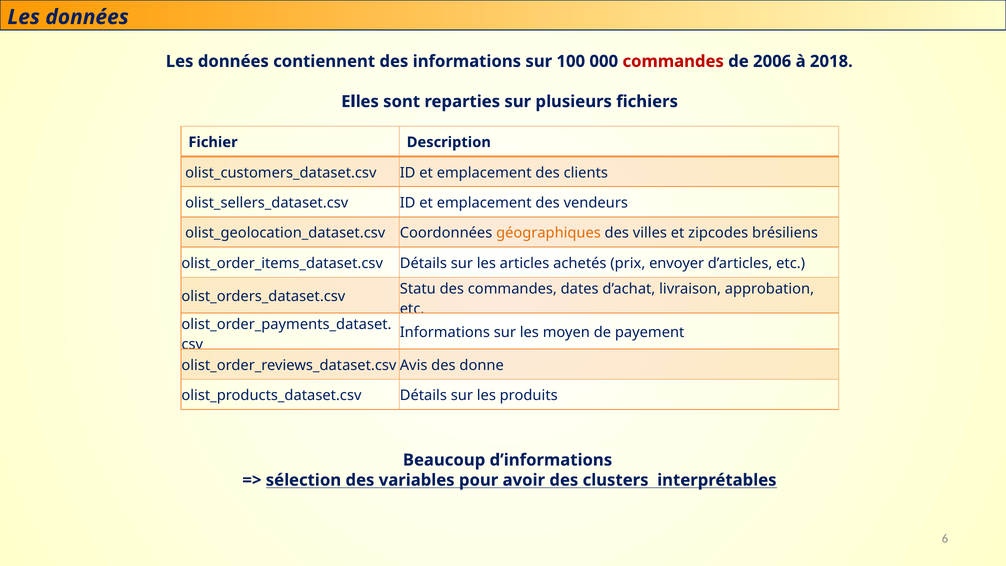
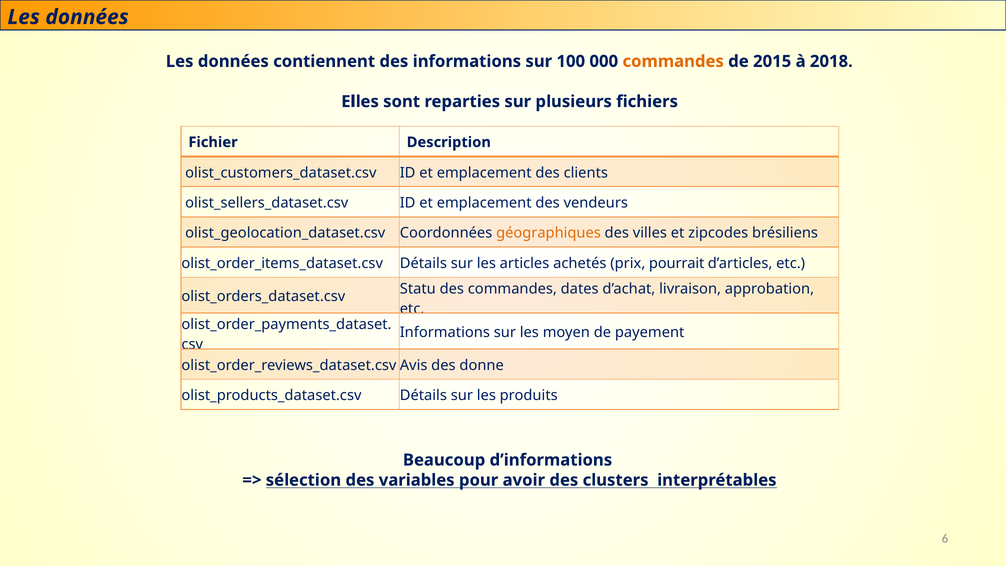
commandes colour: red -> orange (673, 61)
2006: 2006 -> 2015 (772, 61)
envoyer: envoyer -> pourrait (677, 263)
